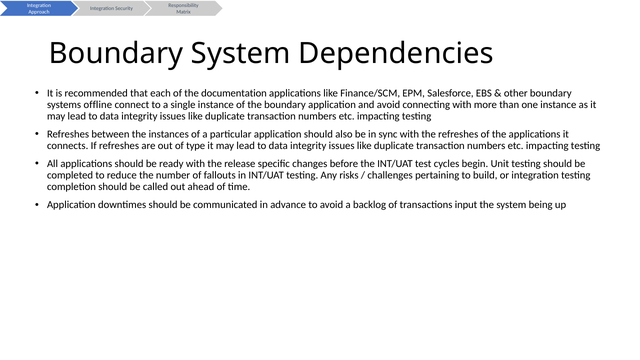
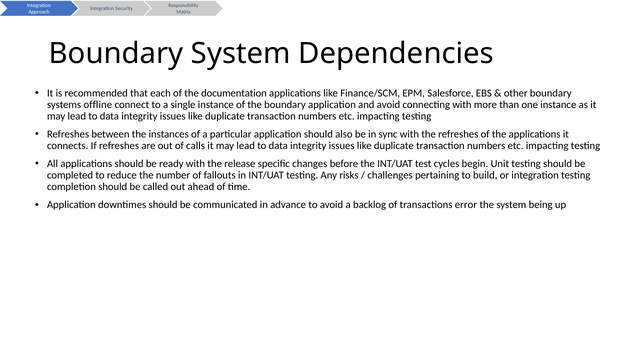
type: type -> calls (196, 146)
input: input -> error (466, 205)
